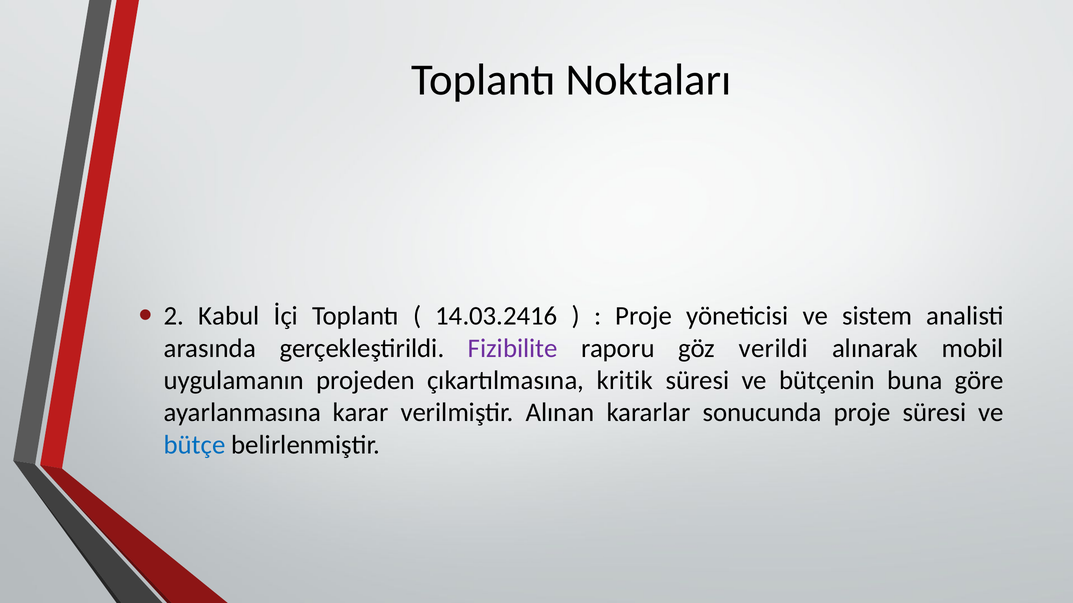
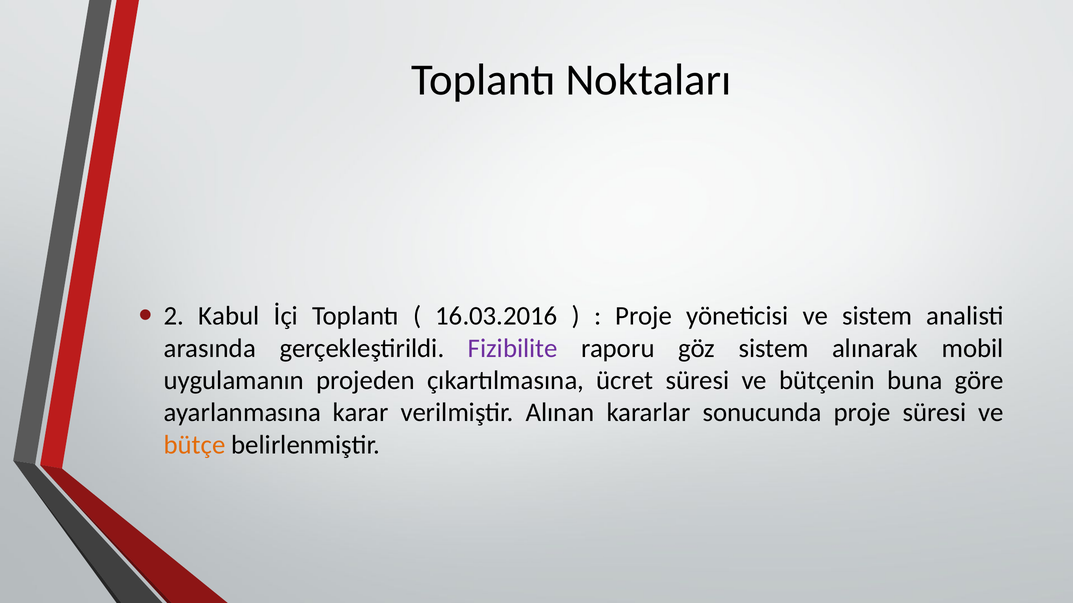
14.03.2416: 14.03.2416 -> 16.03.2016 (496, 316)
göz verildi: verildi -> sistem (774, 349)
kritik: kritik -> ücret (625, 381)
bütçe colour: blue -> orange (195, 445)
